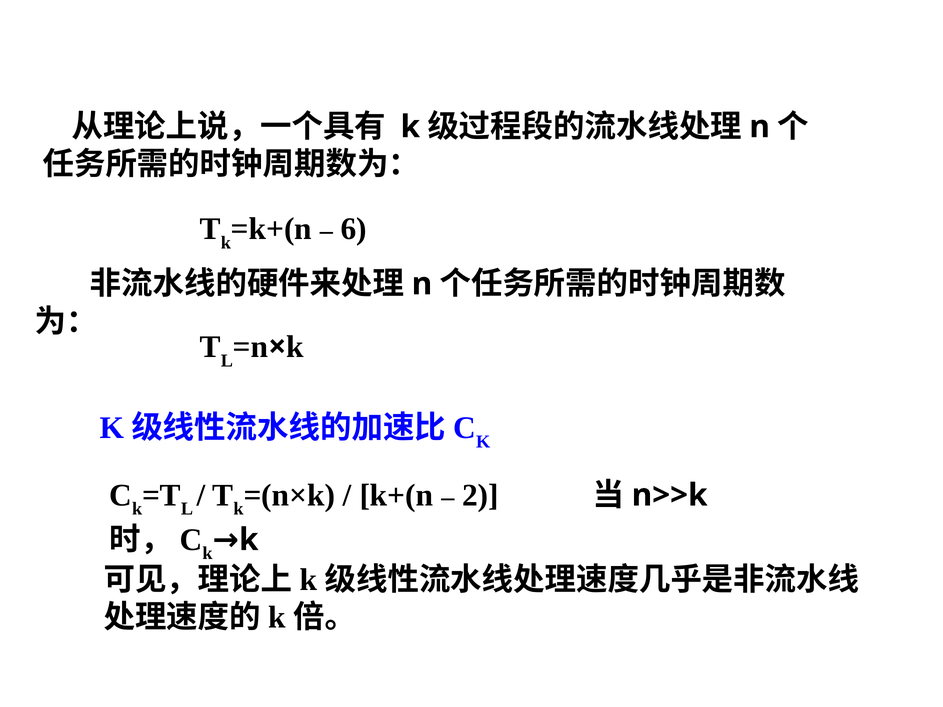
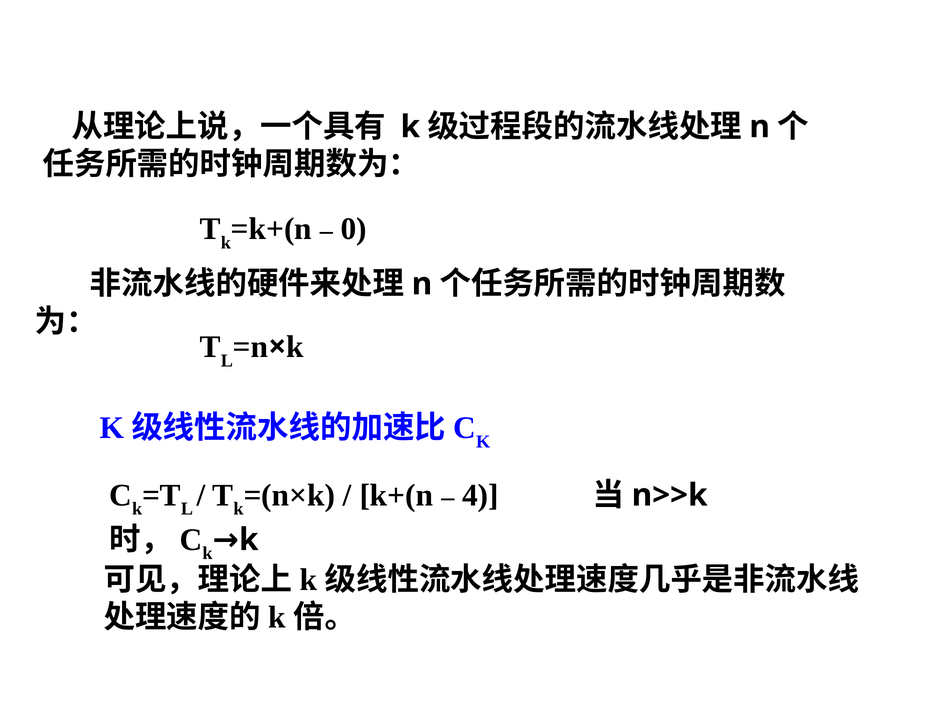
6: 6 -> 0 (354, 229)
2: 2 -> 4 (480, 495)
